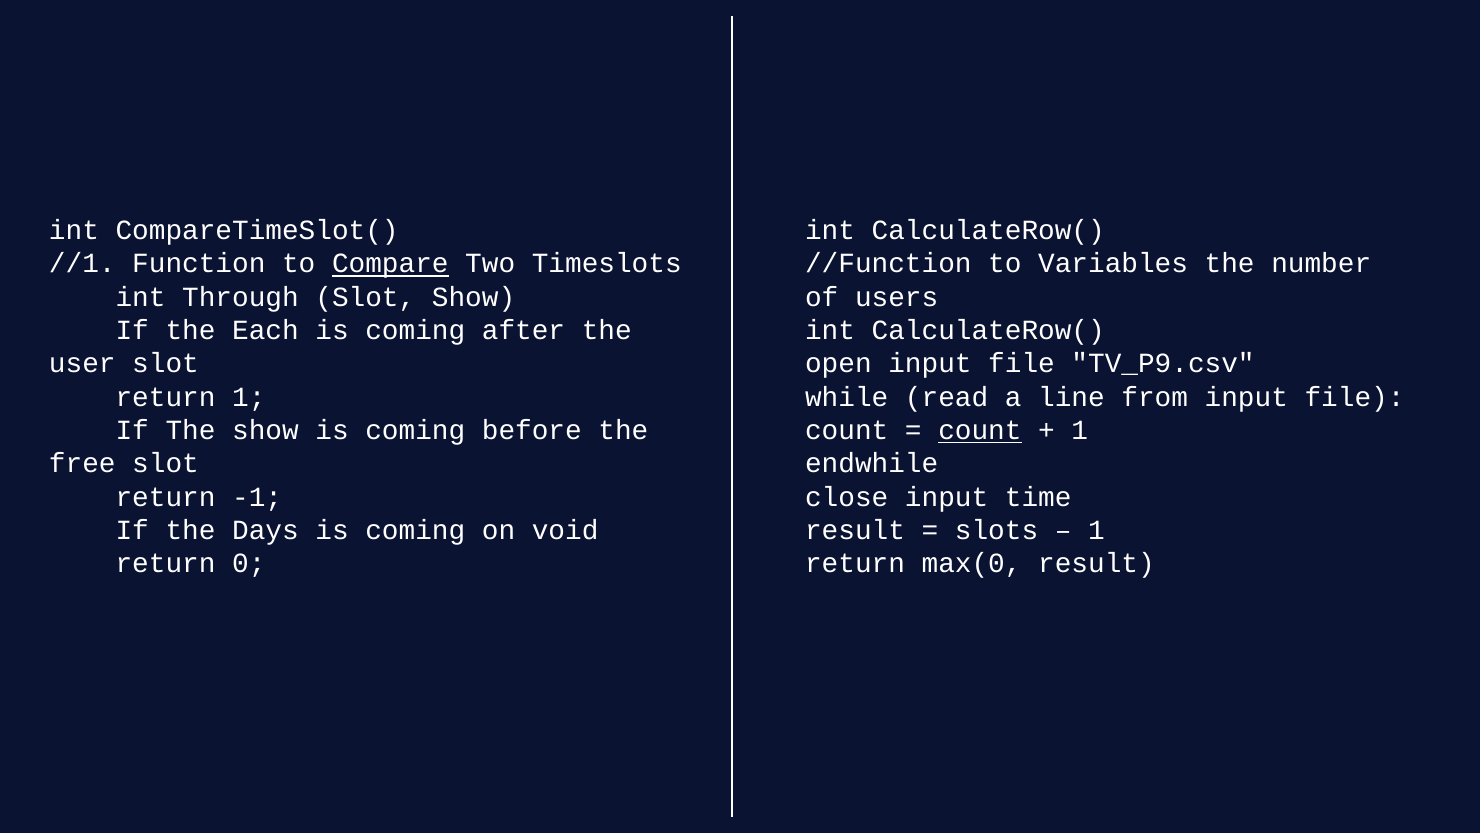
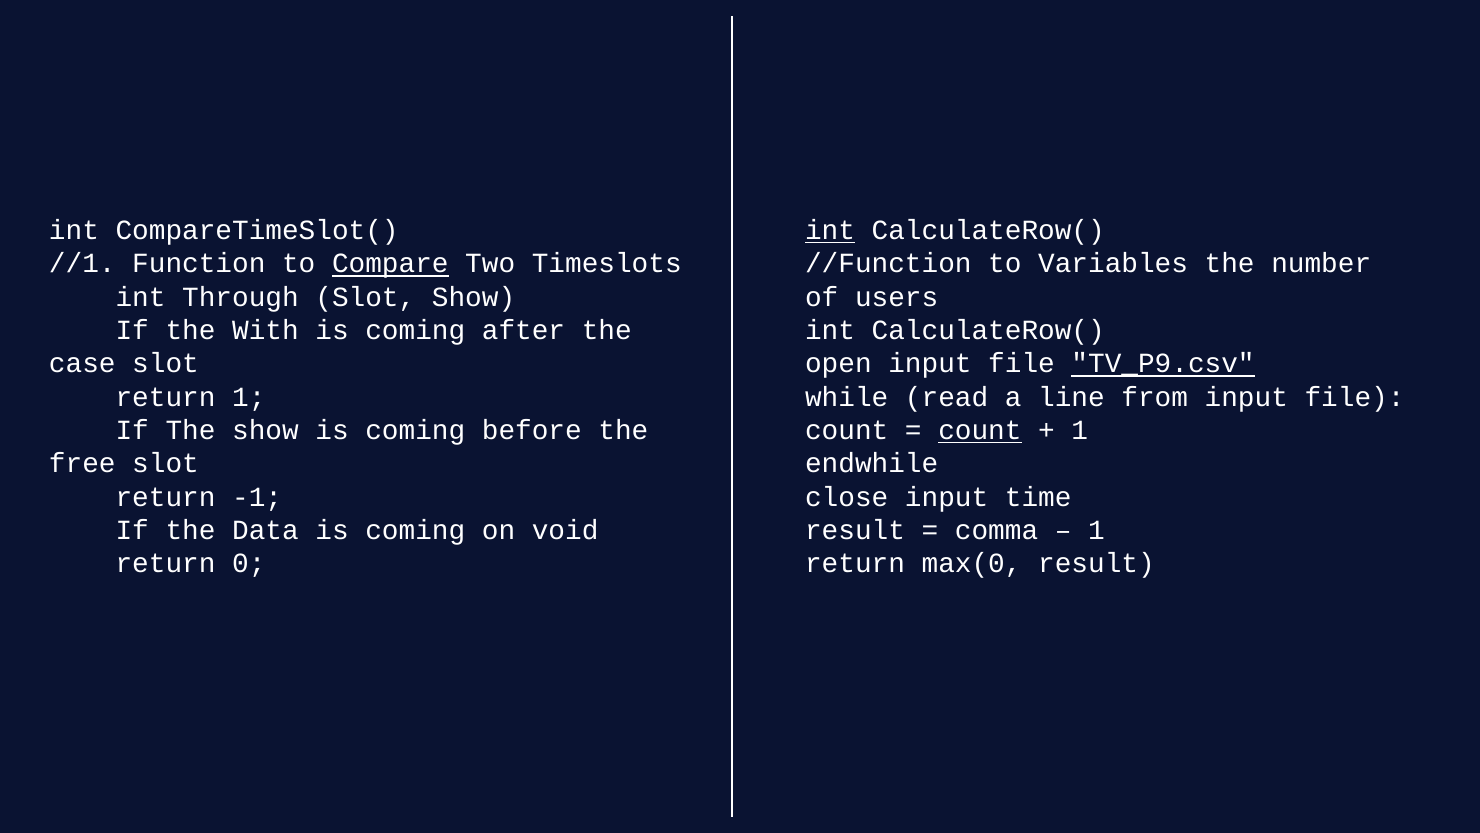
int underline: none -> present (830, 230)
the Each: Each -> With (265, 330)
user: user -> case (82, 364)
TV_P9.csv underline: none -> present (1163, 364)
Days: Days -> Data (265, 530)
slots: slots -> comma (997, 530)
